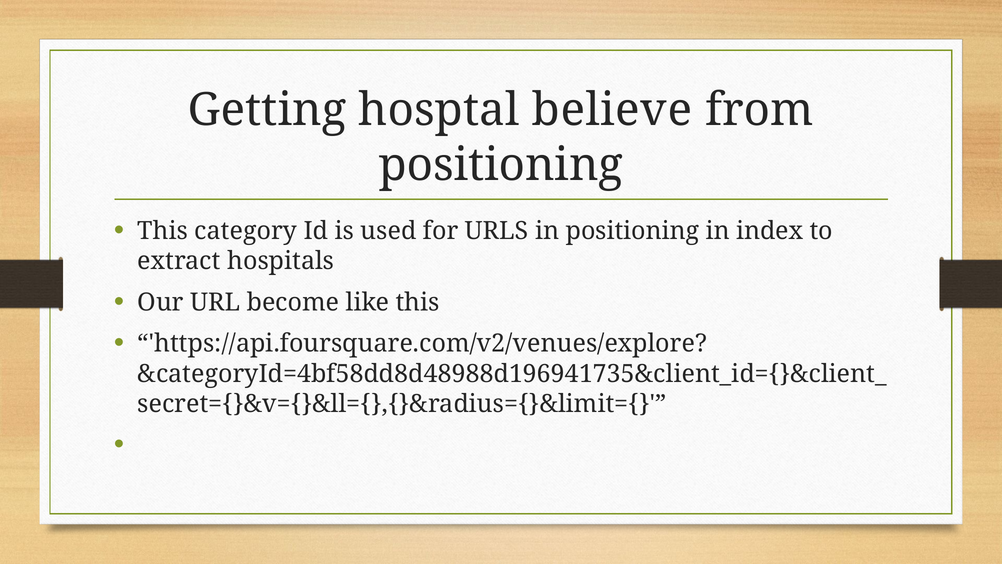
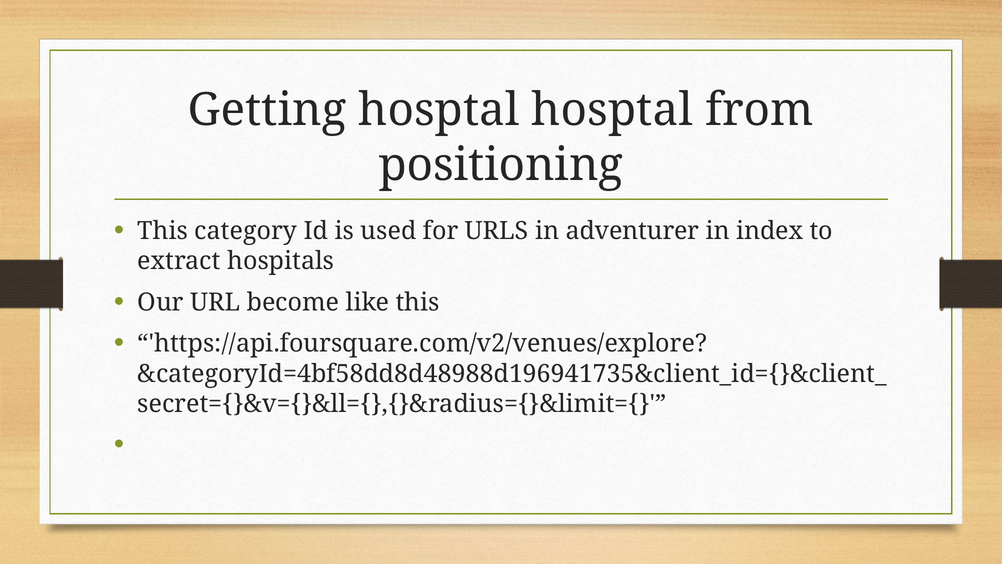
hosptal believe: believe -> hosptal (612, 110)
in positioning: positioning -> adventurer (633, 231)
